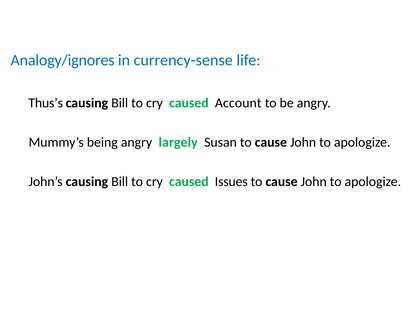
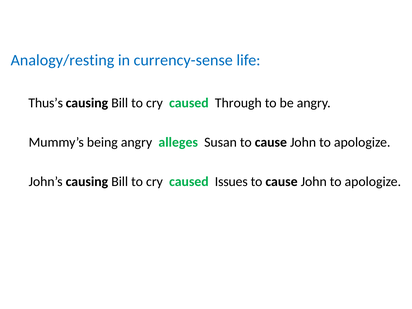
Analogy/ignores: Analogy/ignores -> Analogy/resting (62, 60)
Account: Account -> Through (238, 103)
largely: largely -> alleges (178, 142)
